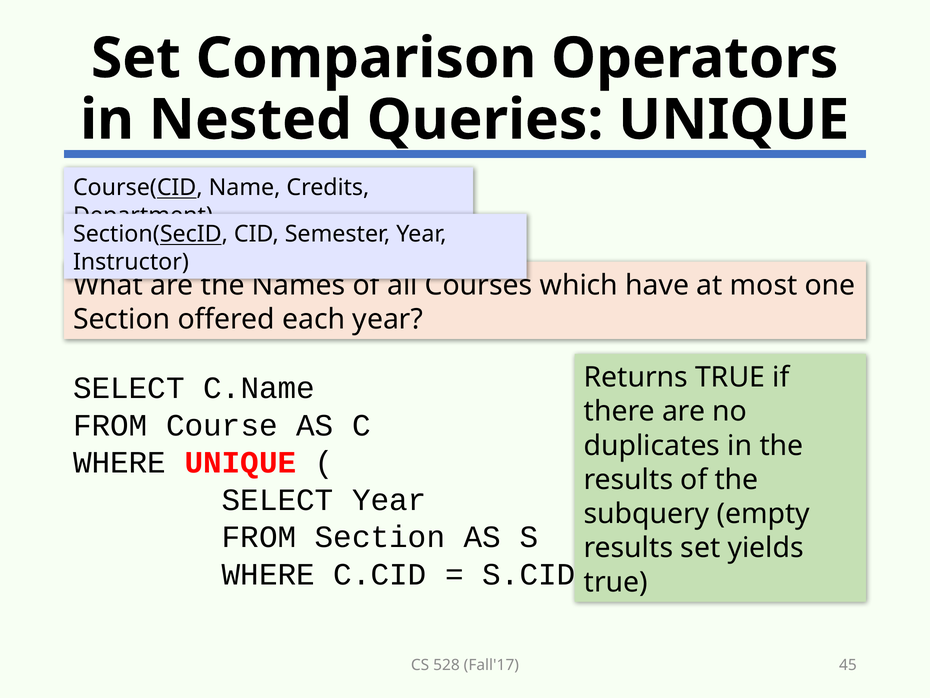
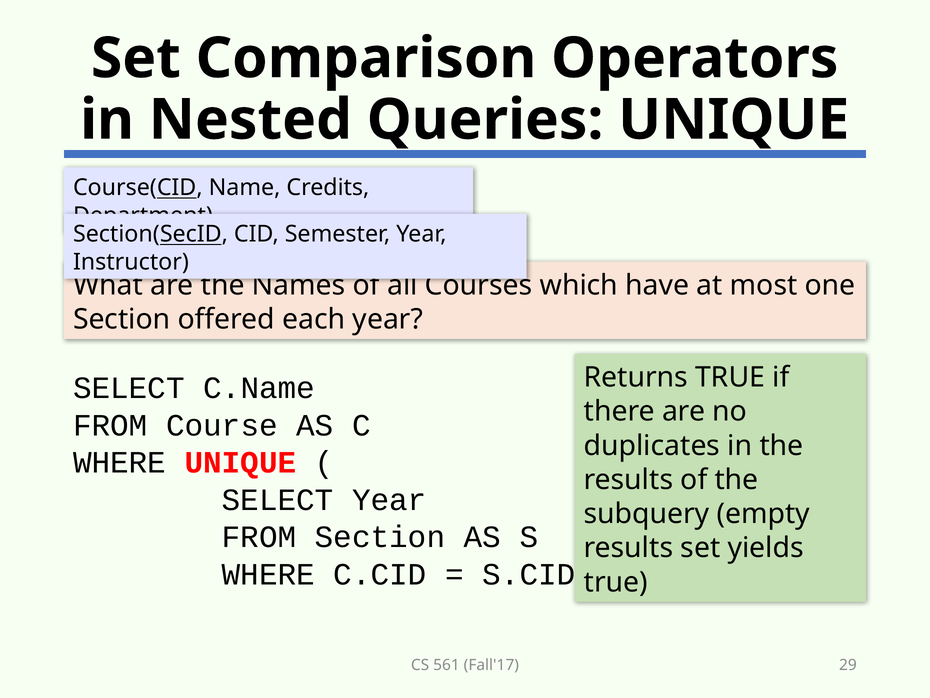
528: 528 -> 561 (446, 665)
45: 45 -> 29 (848, 665)
